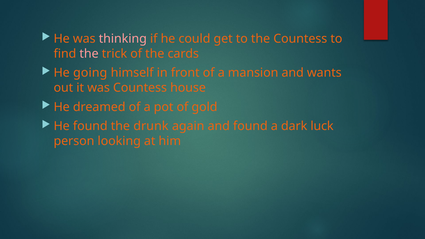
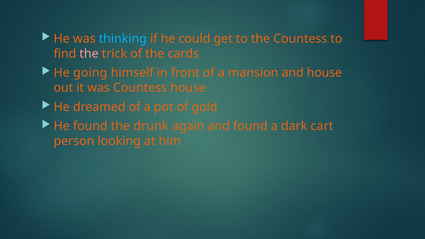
thinking colour: pink -> light blue (123, 39)
and wants: wants -> house (324, 73)
luck: luck -> cart (322, 126)
